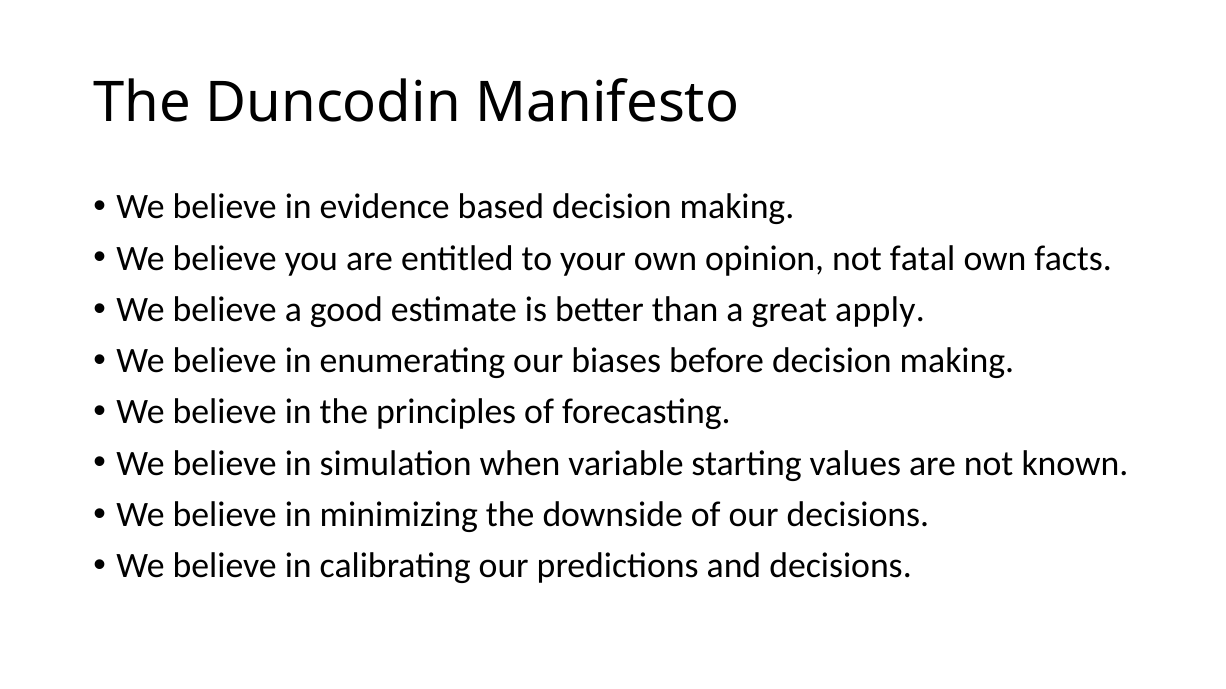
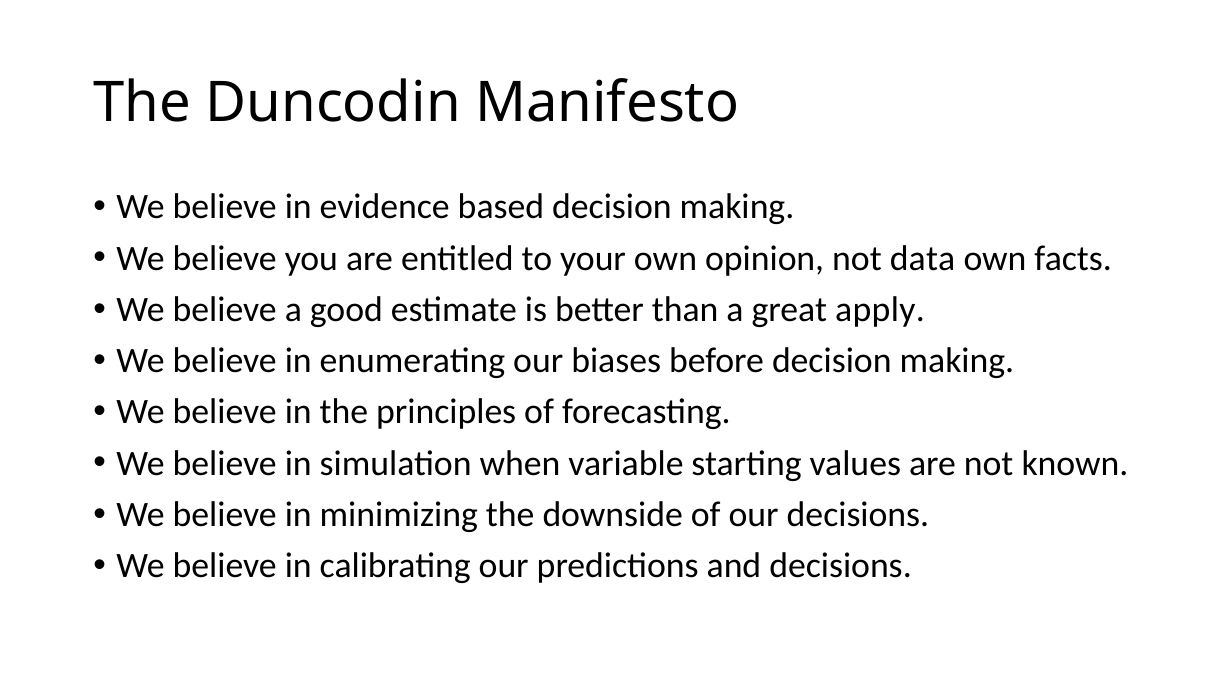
fatal: fatal -> data (923, 259)
